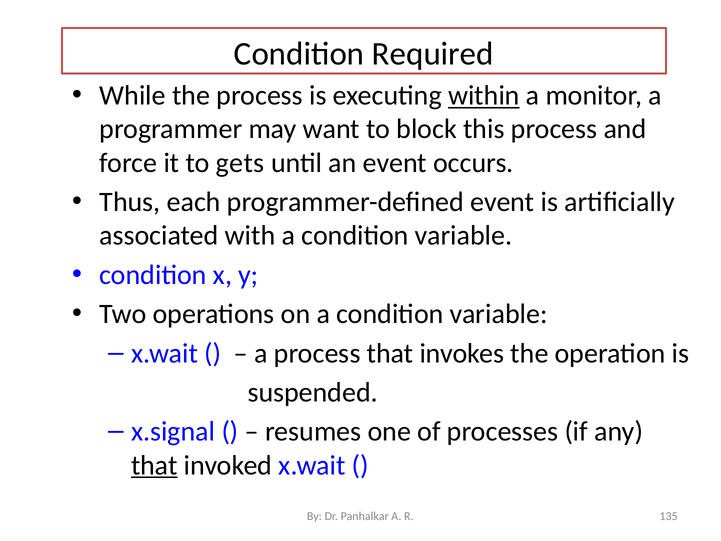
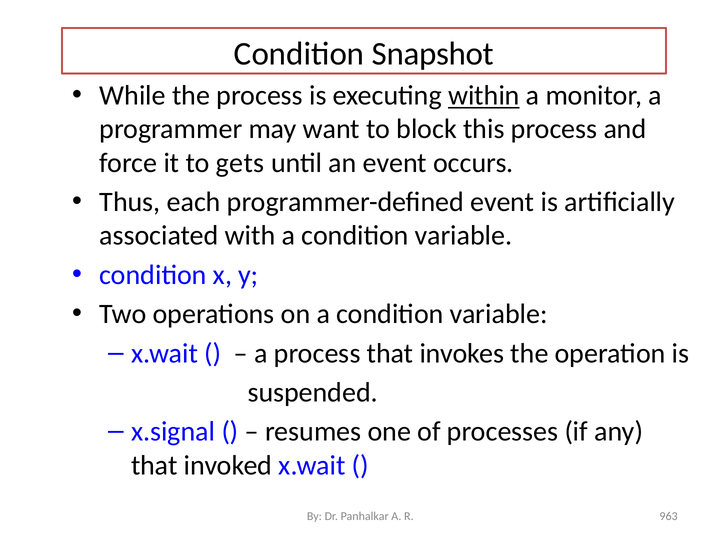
Required: Required -> Snapshot (433, 54)
that underline: present -> none (154, 465)
135: 135 -> 963 (669, 516)
